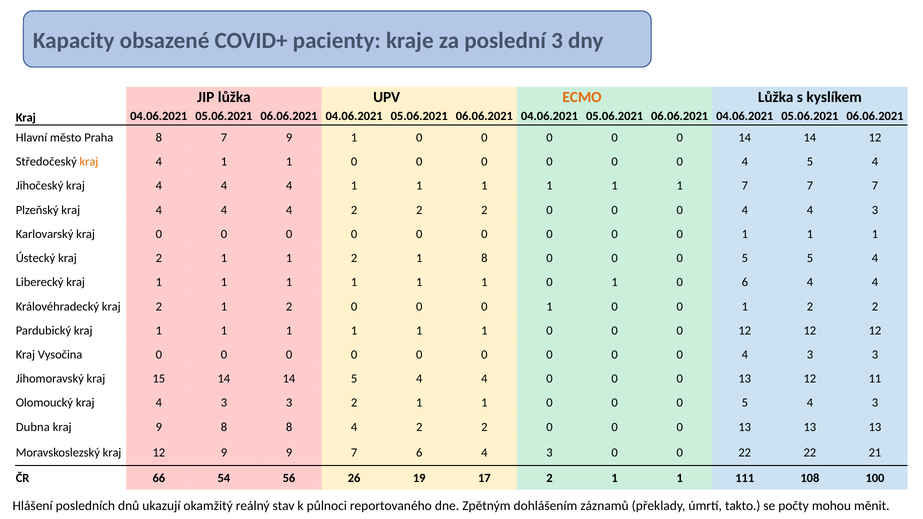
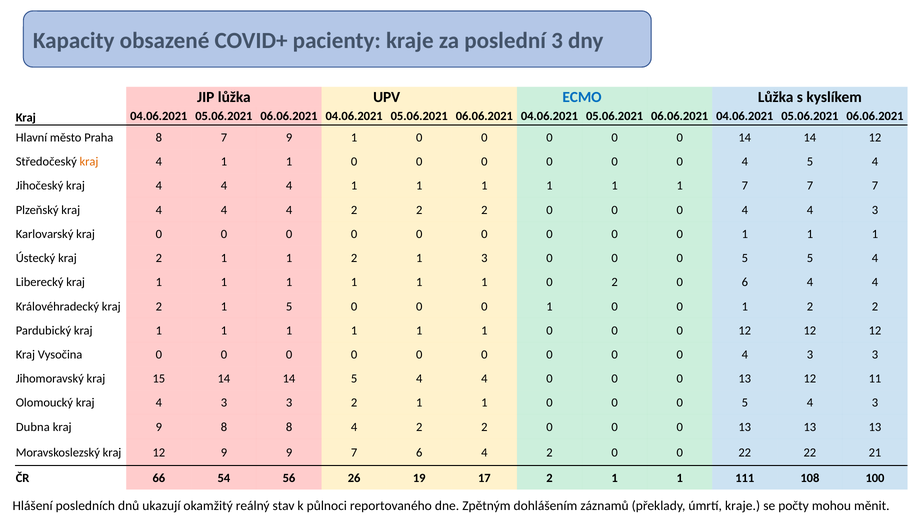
ECMO colour: orange -> blue (582, 97)
1 8: 8 -> 3 (484, 258)
1 0 1: 1 -> 2 (615, 282)
2 1 2: 2 -> 5 (289, 307)
6 4 3: 3 -> 2 (549, 453)
úmrtí takto: takto -> kraje (743, 506)
